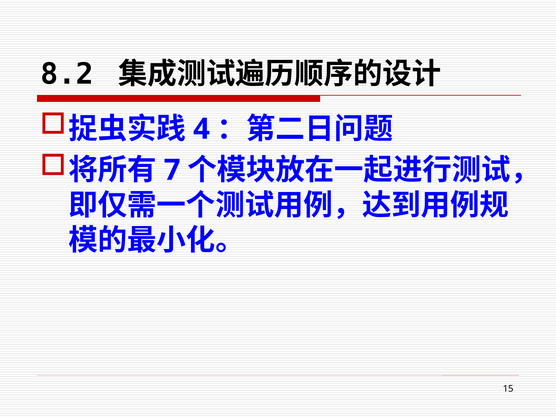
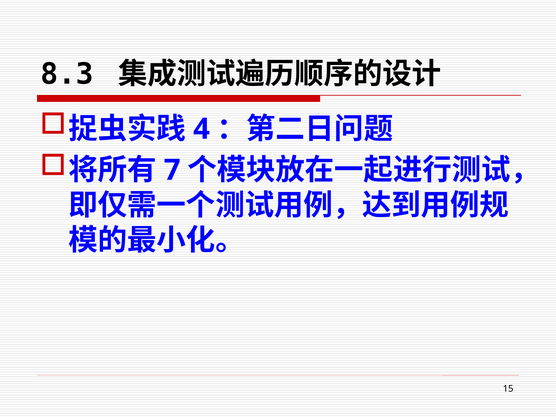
8.2: 8.2 -> 8.3 (67, 74)
